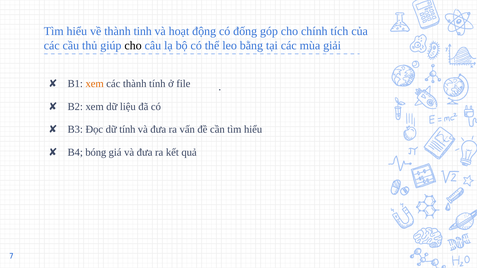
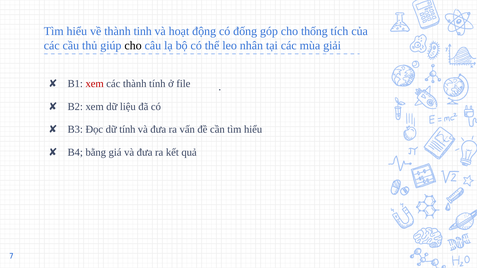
chính: chính -> thống (314, 31)
bằng: bằng -> nhân (251, 46)
xem colour: orange -> red (95, 84)
bóng: bóng -> bằng (96, 152)
